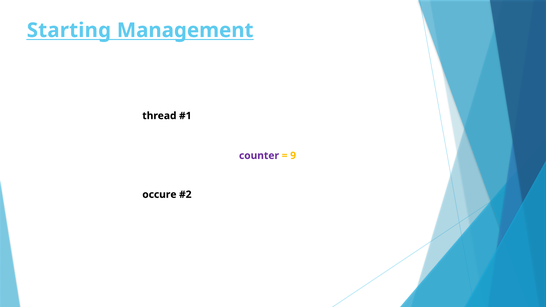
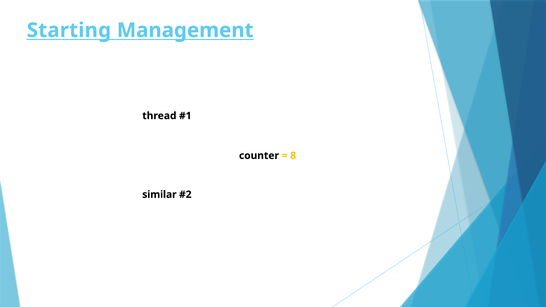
counter colour: purple -> black (259, 156)
9: 9 -> 8 (293, 156)
occure: occure -> similar (159, 195)
